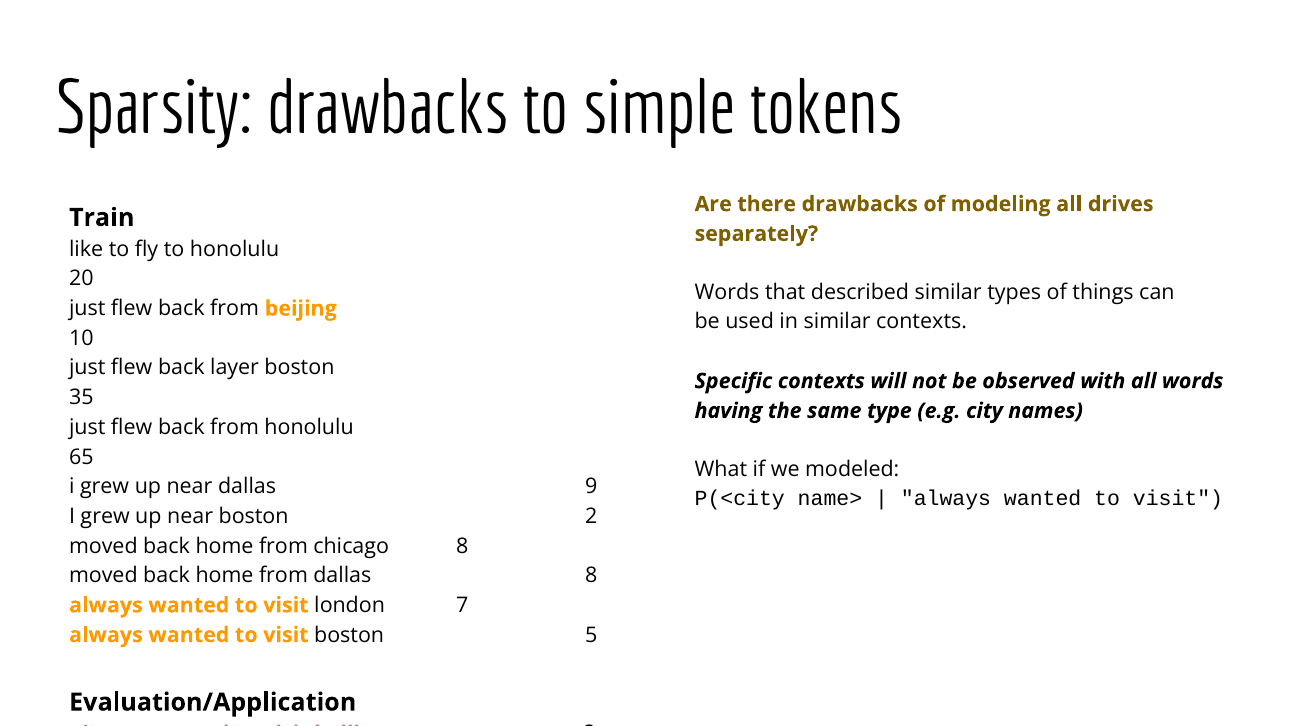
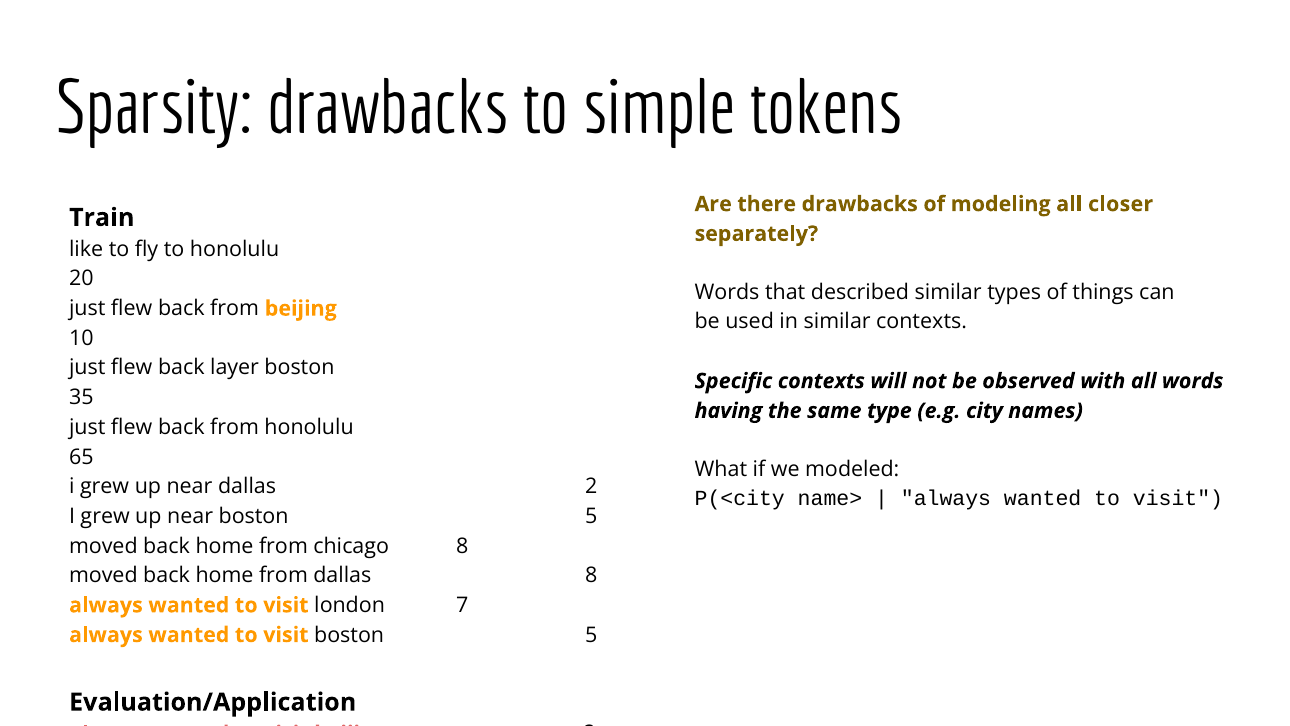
drives: drives -> closer (1121, 204)
9: 9 -> 2 (591, 486)
near boston 2: 2 -> 5 (591, 516)
